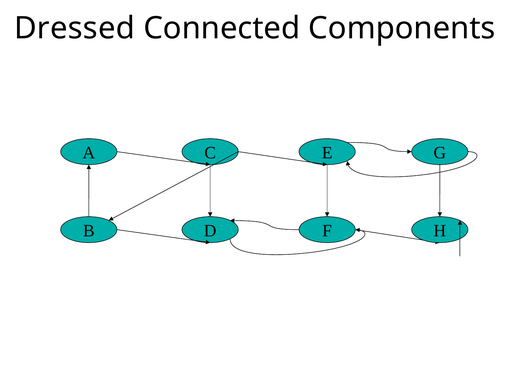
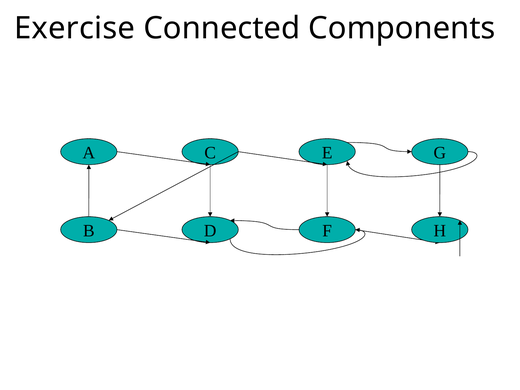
Dressed: Dressed -> Exercise (75, 28)
